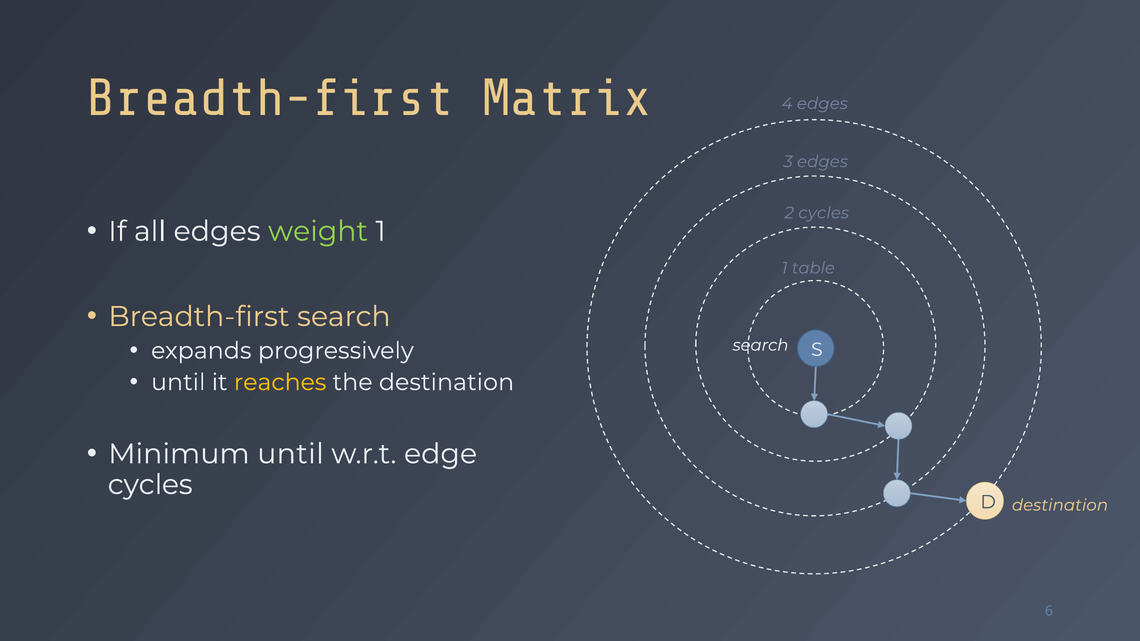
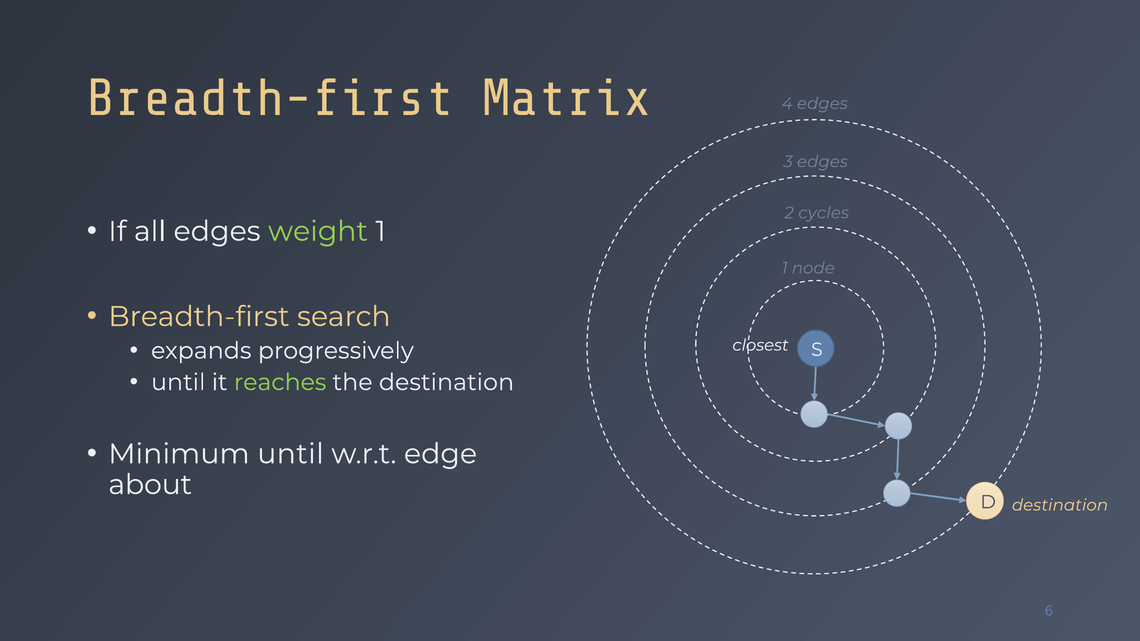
table: table -> node (813, 268)
search: search -> closest (761, 345)
reaches colour: yellow -> light green (280, 382)
cycles: cycles -> about (150, 485)
